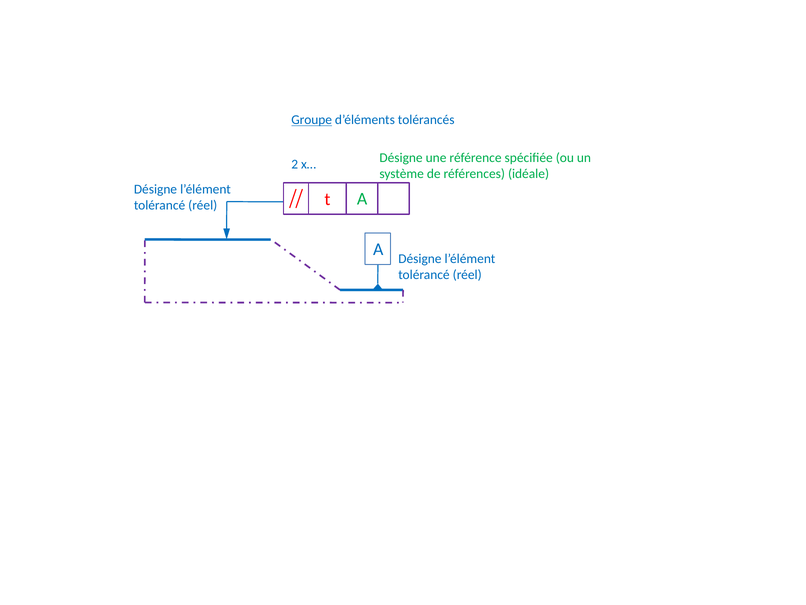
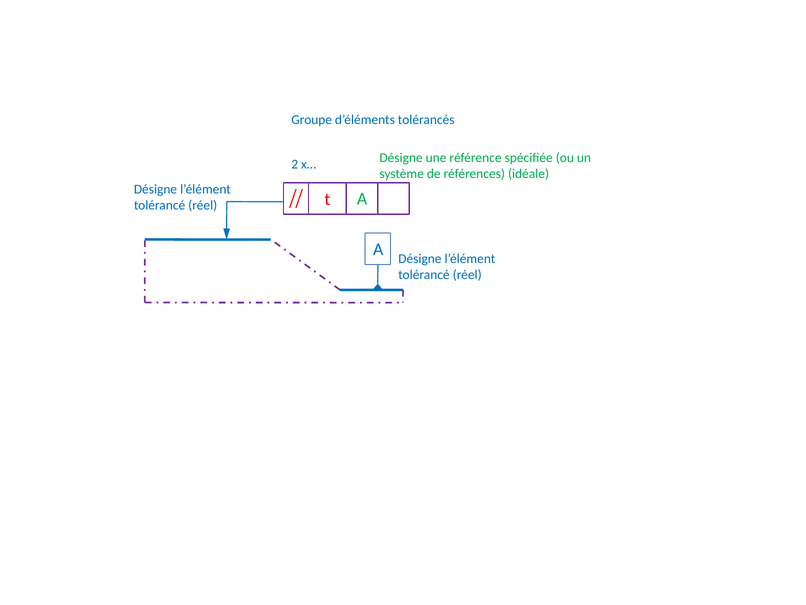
Groupe underline: present -> none (312, 120)
